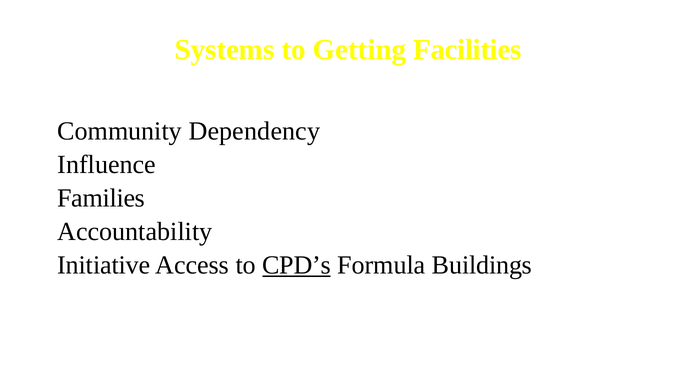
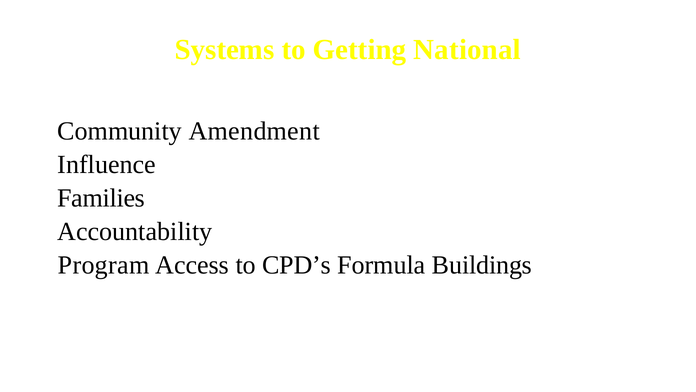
Facilities: Facilities -> National (467, 50)
Dependency: Dependency -> Amendment (254, 131)
Initiative: Initiative -> Program (104, 265)
CPD’s underline: present -> none (297, 265)
